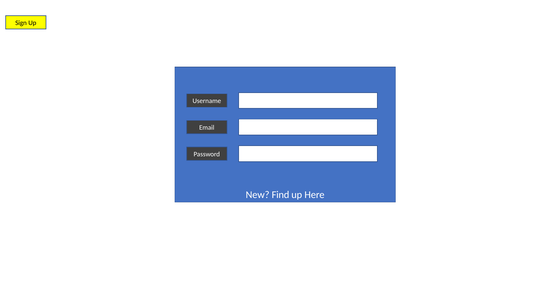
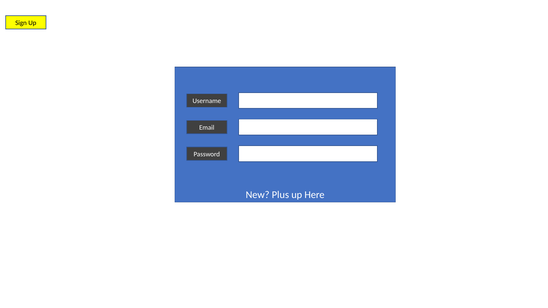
Find: Find -> Plus (280, 195)
